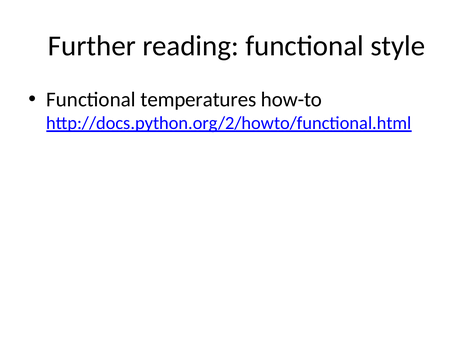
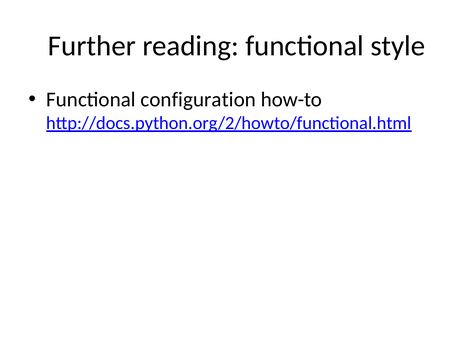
temperatures: temperatures -> configuration (198, 99)
